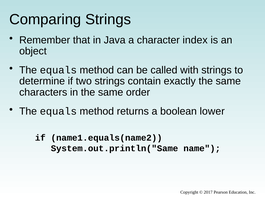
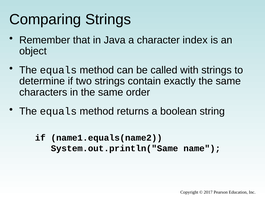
lower: lower -> string (212, 111)
